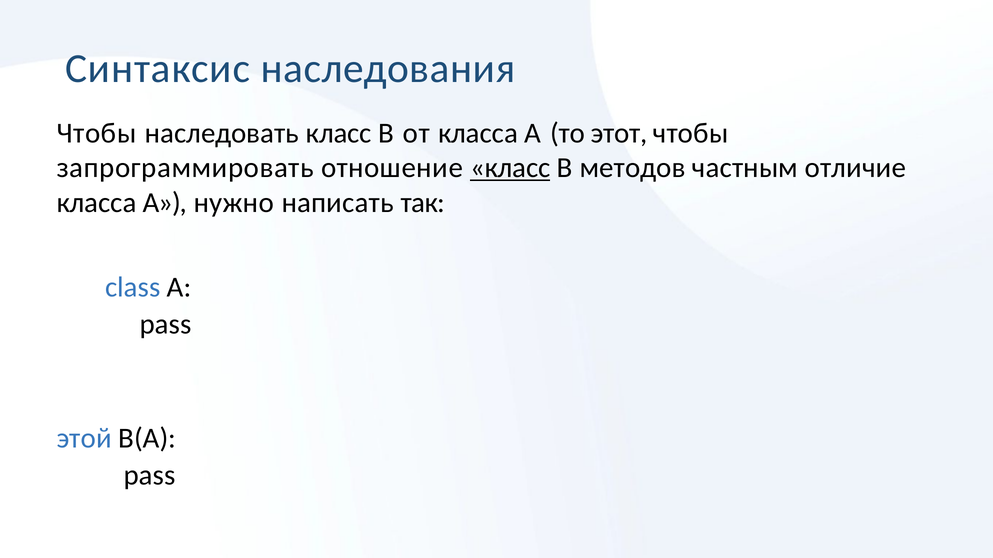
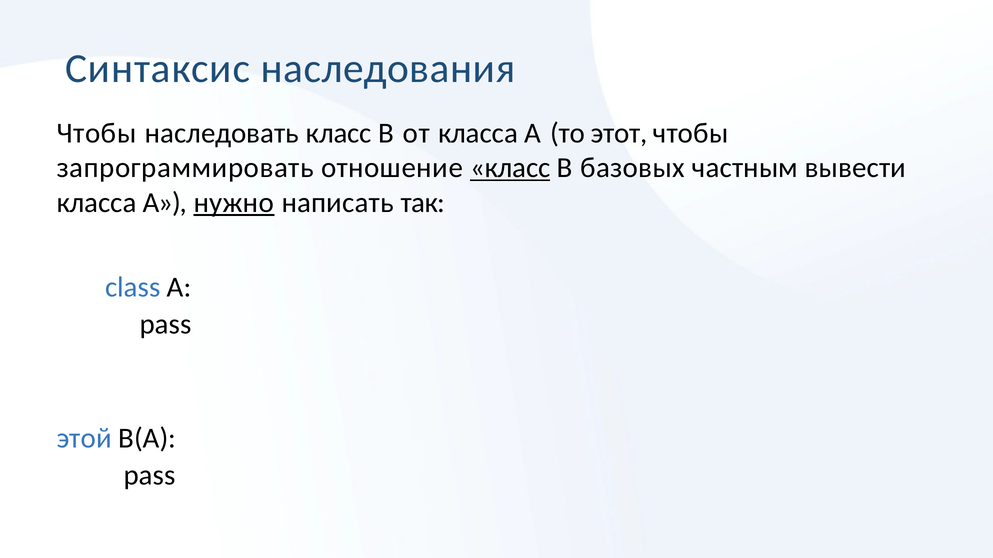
методов: методов -> базовых (633, 168)
отличие: отличие -> вывести (855, 168)
нужно underline: none -> present (234, 203)
